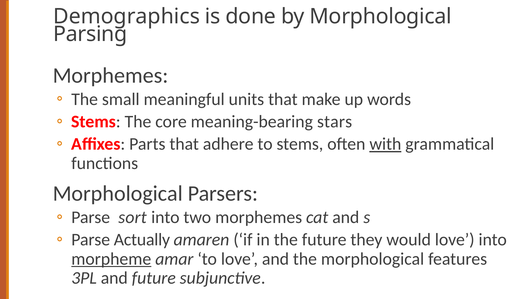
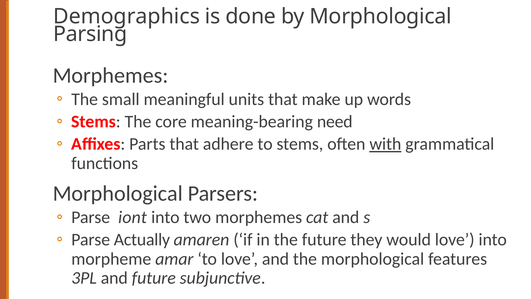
stars: stars -> need (335, 121)
sort: sort -> iont (133, 217)
morpheme underline: present -> none (111, 259)
